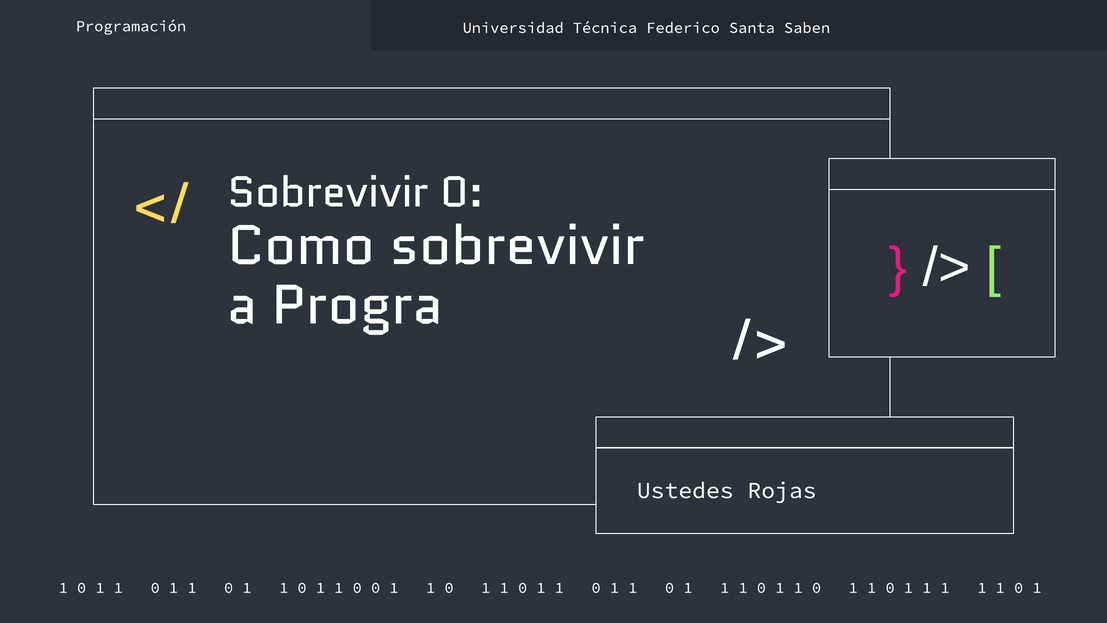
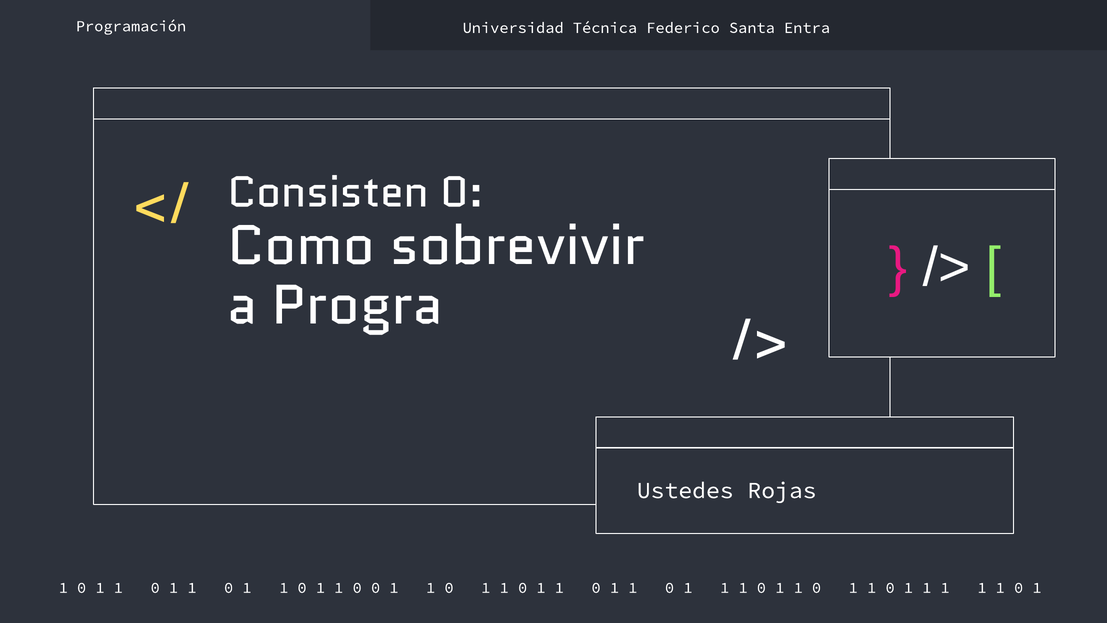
Saben: Saben -> Entra (807, 28)
Sobrevivir: Sobrevivir -> Consisten (328, 193)
